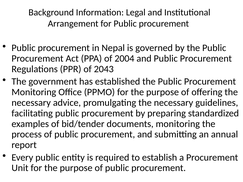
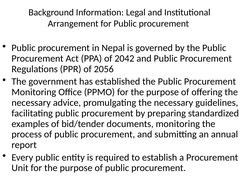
2004: 2004 -> 2042 (124, 59)
2043: 2043 -> 2056 (104, 69)
